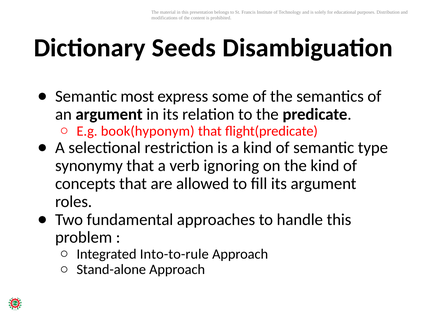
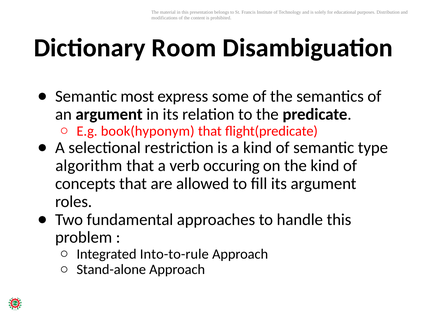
Seeds: Seeds -> Room (184, 48)
synonymy: synonymy -> algorithm (89, 166)
ignoring: ignoring -> occuring (231, 166)
